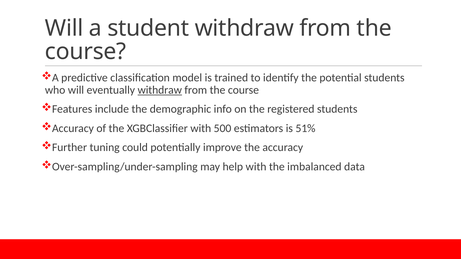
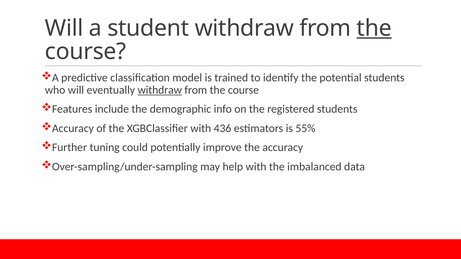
the underline: none -> present (374, 28)
500: 500 -> 436 (223, 128)
51%: 51% -> 55% (305, 128)
